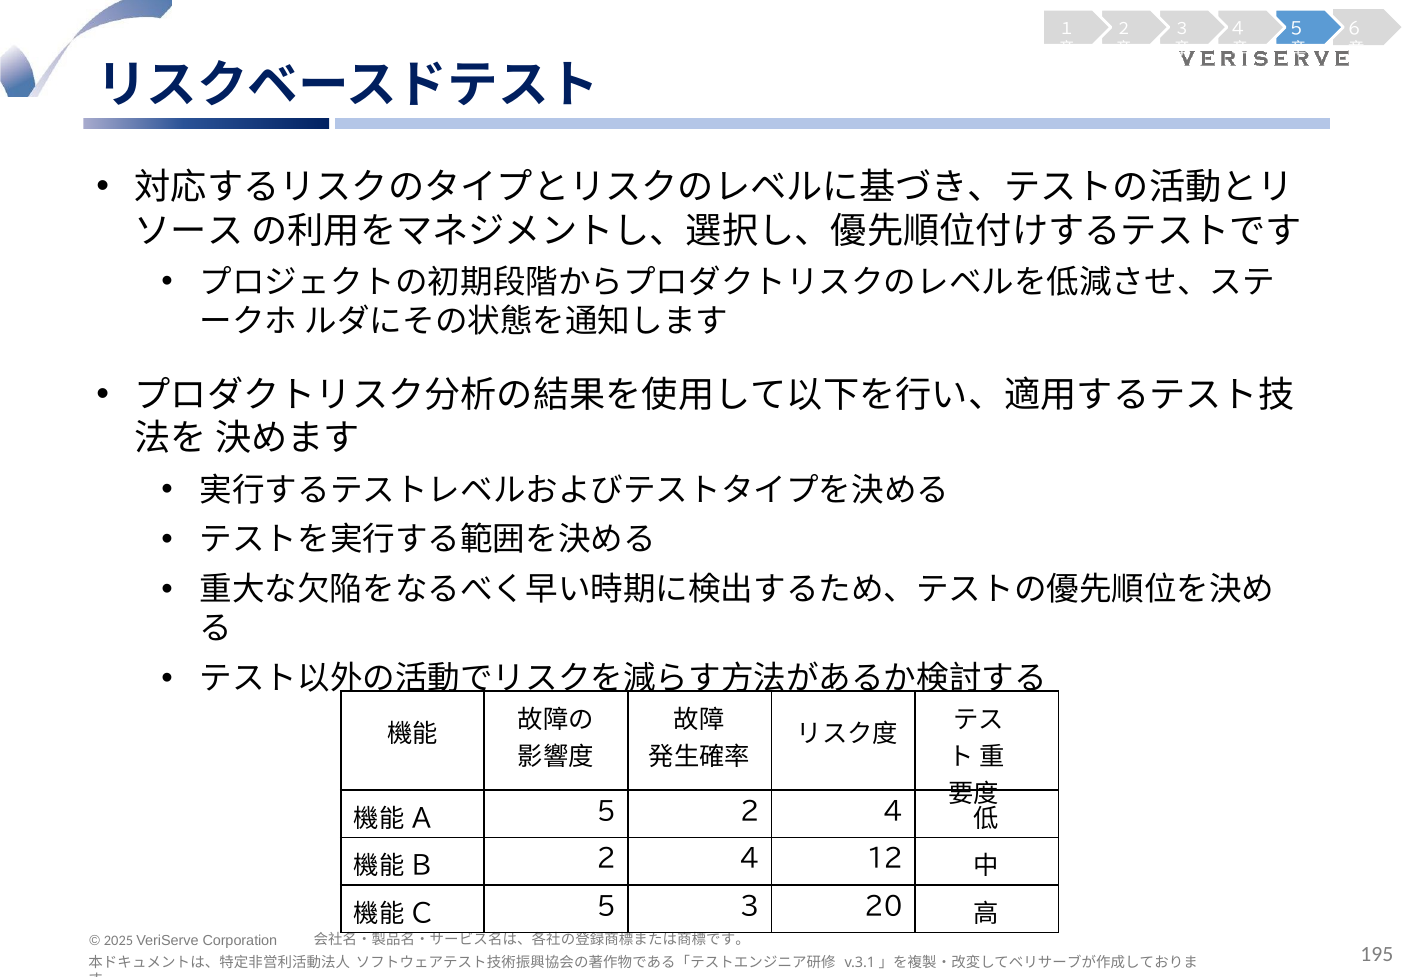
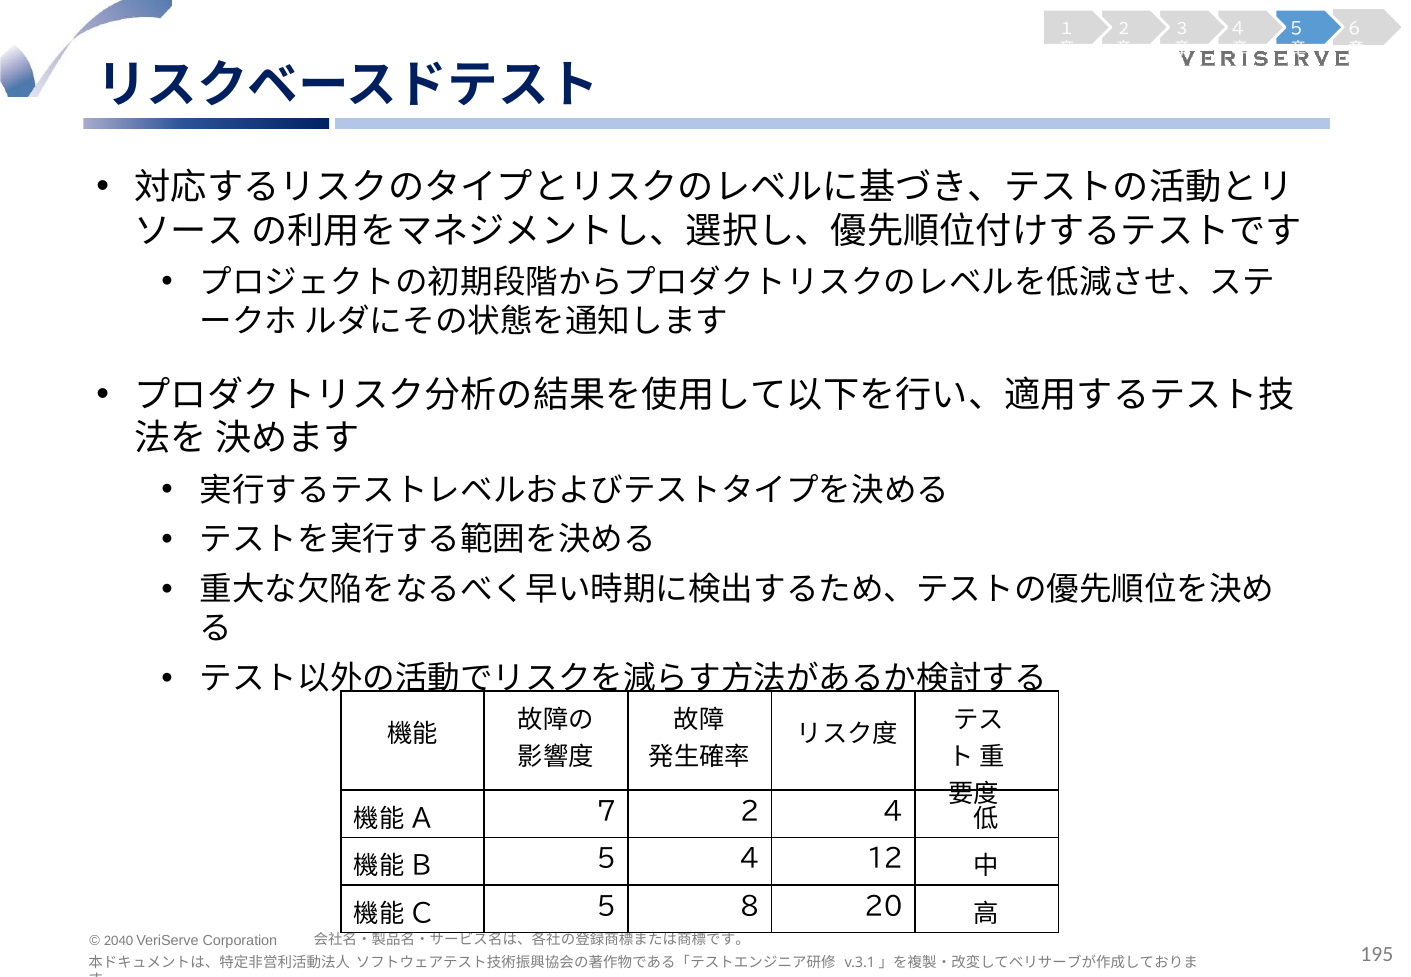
5: 5 -> 7 (606, 812)
2: 2 -> 5 (606, 859)
3: 3 -> 8 (750, 907)
2025: 2025 -> 2040 (119, 940)
